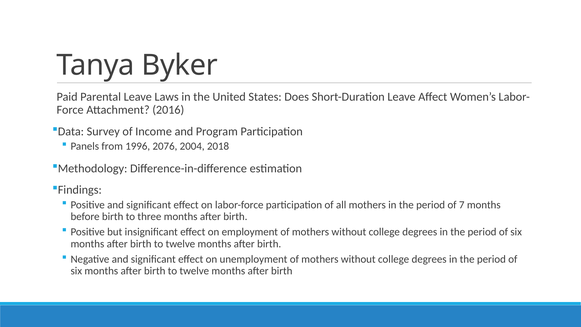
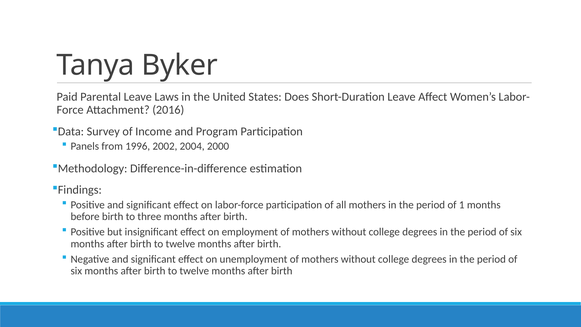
2076: 2076 -> 2002 (165, 146)
2018: 2018 -> 2000 (218, 146)
7: 7 -> 1 (462, 205)
